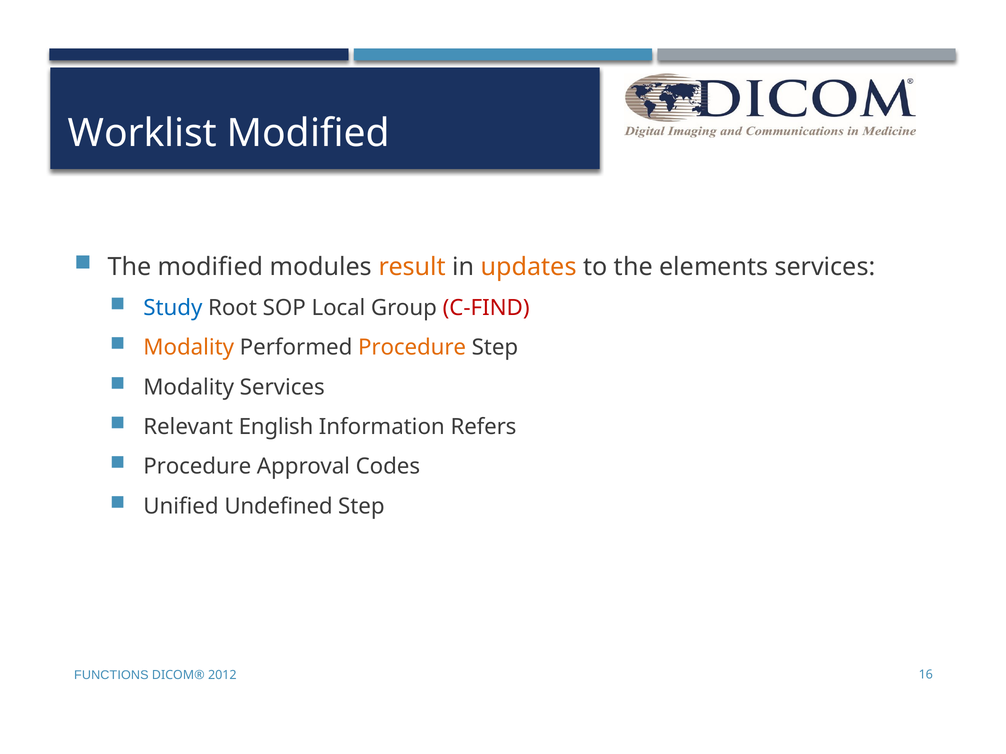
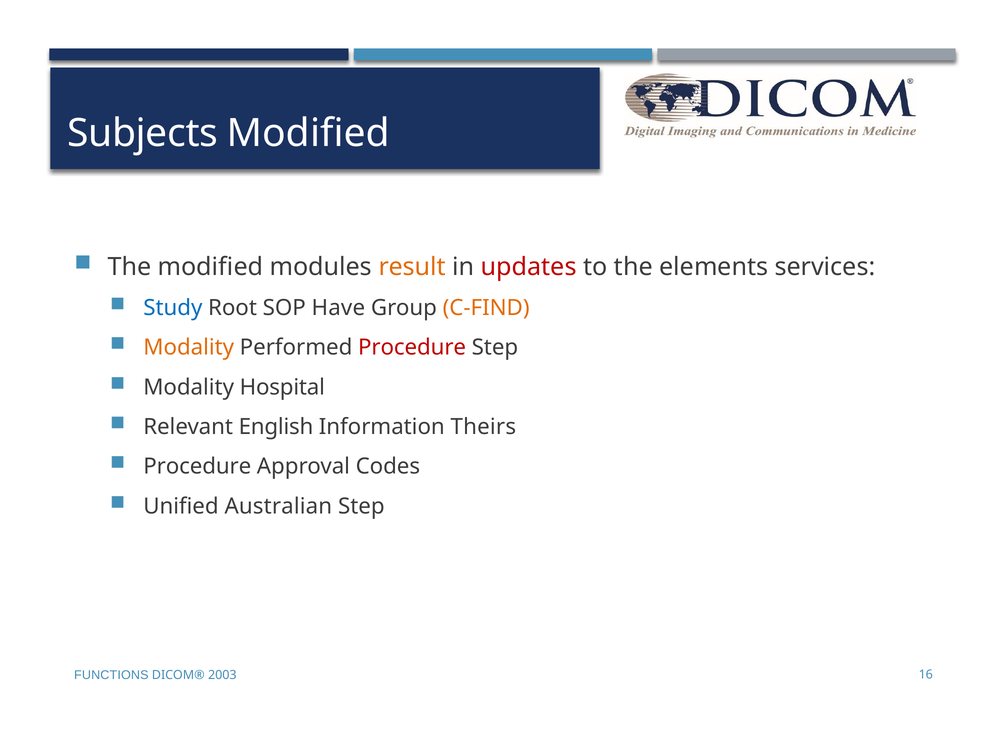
Worklist: Worklist -> Subjects (143, 133)
updates colour: orange -> red (529, 267)
Local: Local -> Have (338, 308)
C-FIND colour: red -> orange (486, 308)
Procedure colour: orange -> red (412, 348)
Modality Services: Services -> Hospital (282, 388)
Refers: Refers -> Theirs (483, 427)
Undefined: Undefined -> Australian (278, 507)
2012: 2012 -> 2003 (222, 676)
